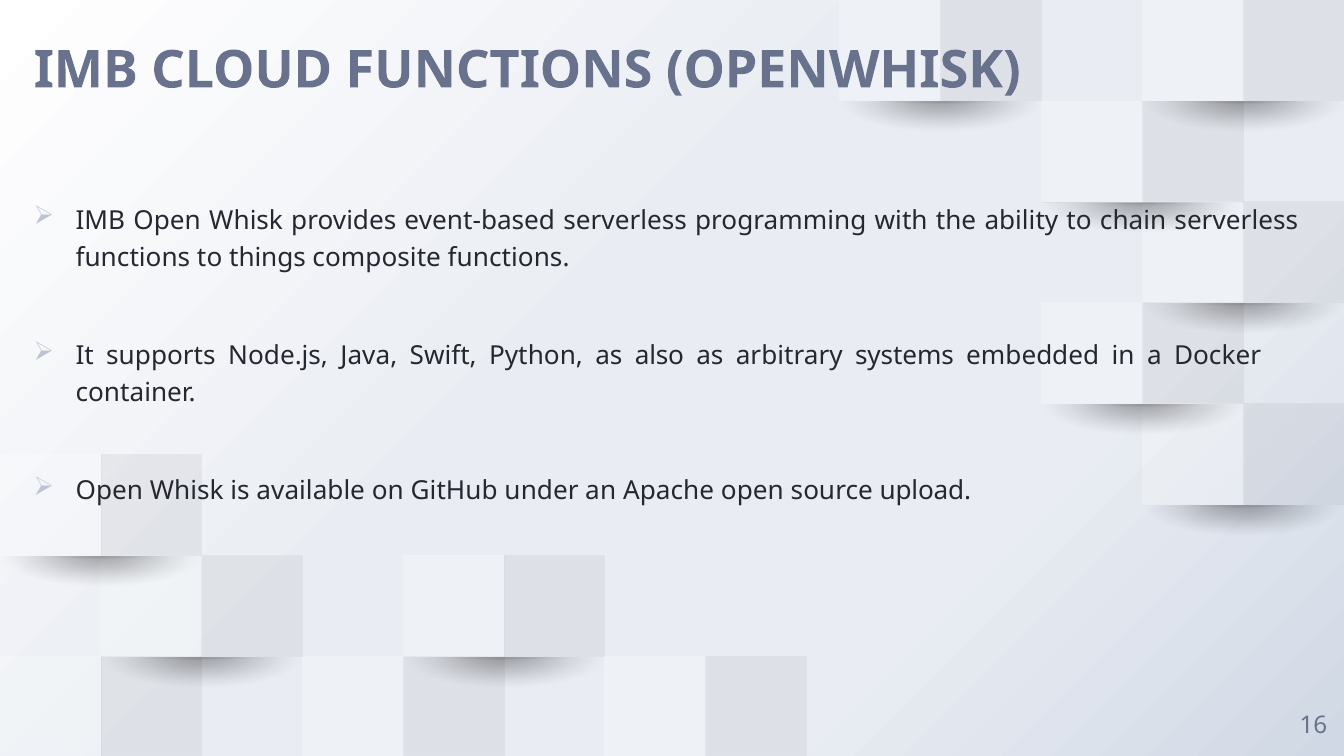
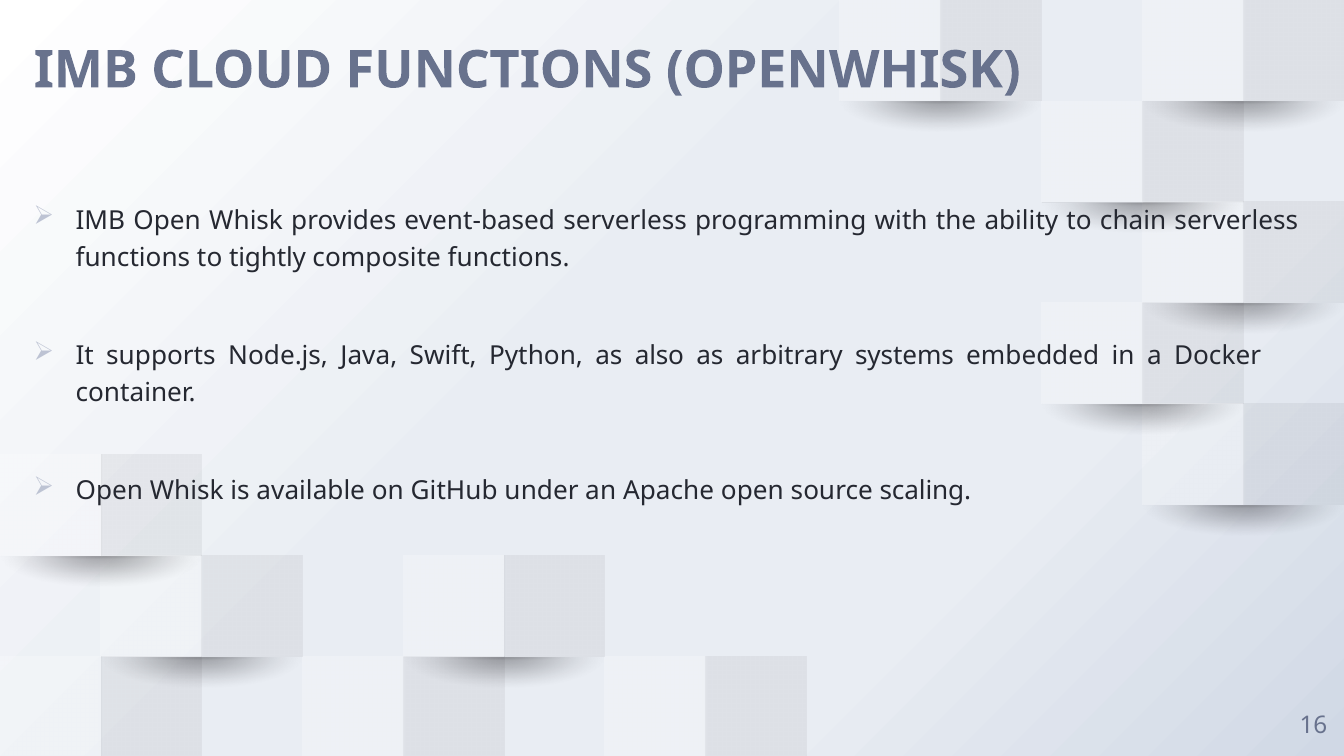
things: things -> tightly (268, 258)
upload: upload -> scaling (925, 491)
